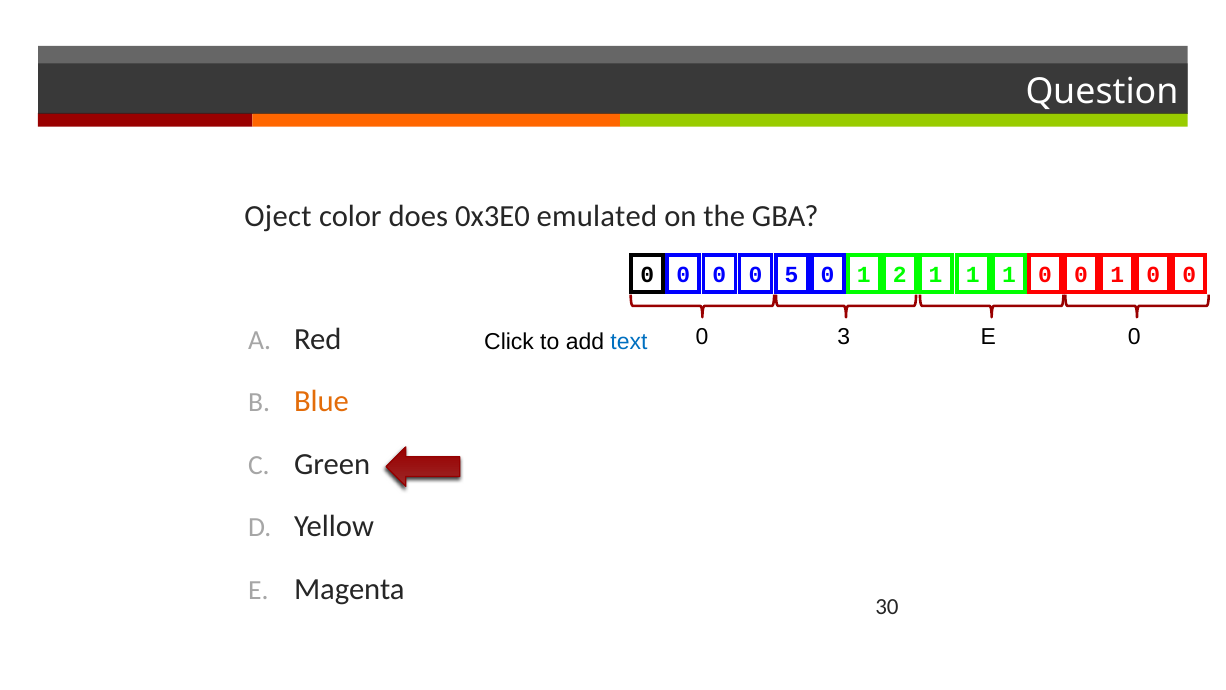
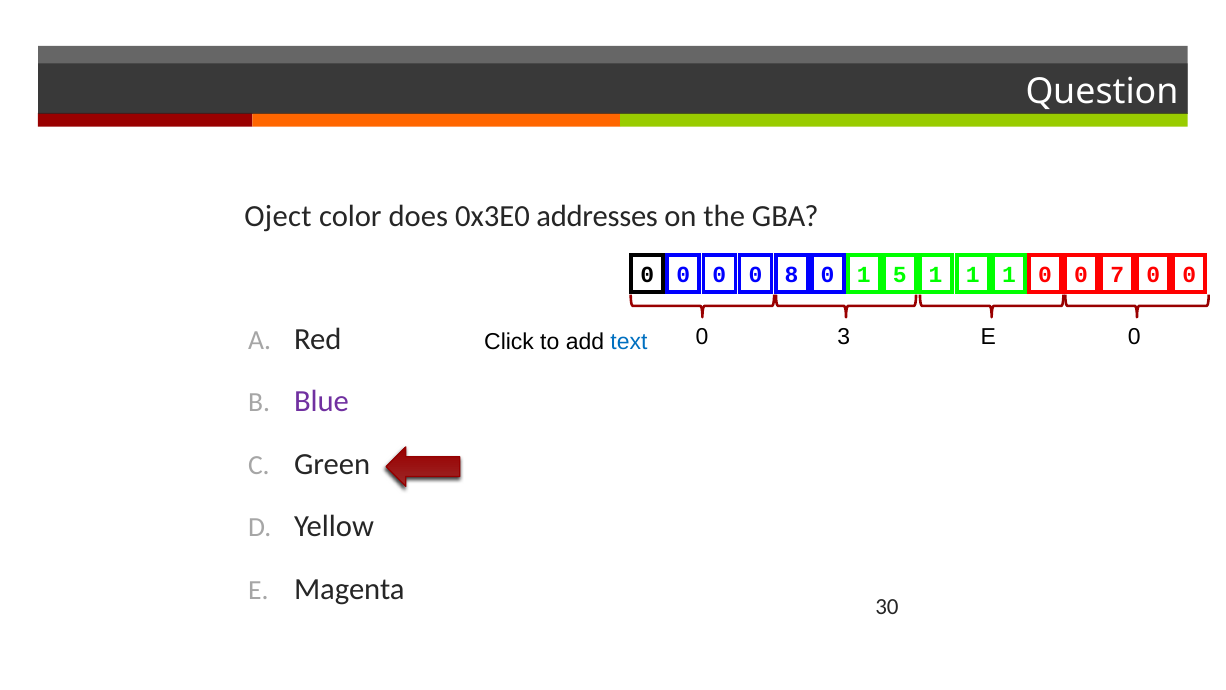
emulated: emulated -> addresses (597, 217)
5: 5 -> 8 (792, 275)
2: 2 -> 5 (900, 275)
0 0 1: 1 -> 7 (1117, 275)
Blue colour: orange -> purple (321, 402)
